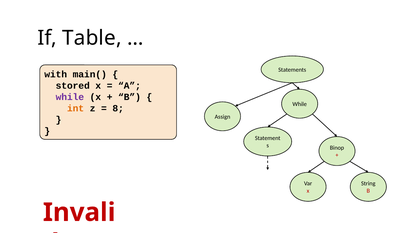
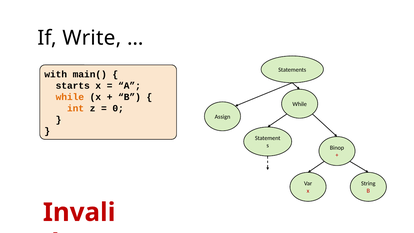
Table: Table -> Write (92, 38)
stored: stored -> starts (73, 86)
while colour: purple -> orange (70, 97)
8: 8 -> 0 (118, 108)
